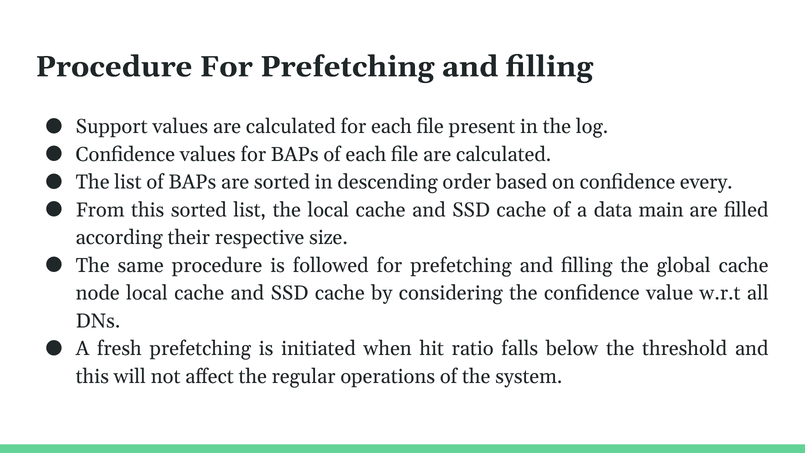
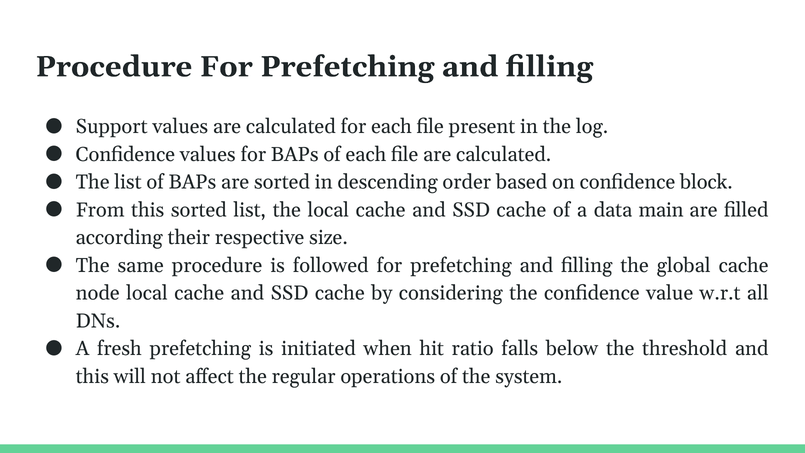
every: every -> block (706, 182)
